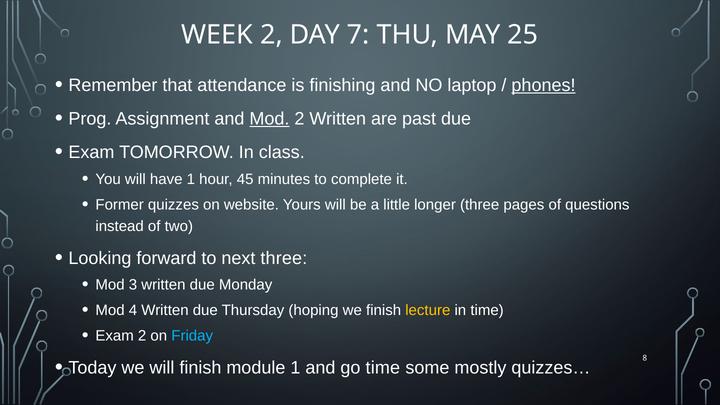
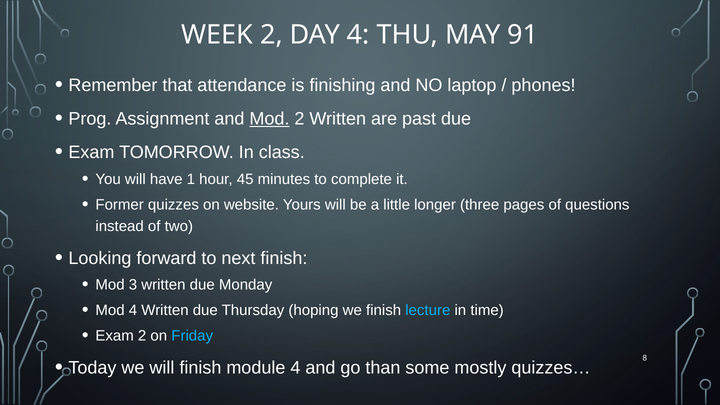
DAY 7: 7 -> 4 (358, 35)
25: 25 -> 91 (523, 35)
phones underline: present -> none (544, 85)
next three: three -> finish (284, 258)
lecture colour: yellow -> light blue (428, 310)
module 1: 1 -> 4 (295, 368)
go time: time -> than (383, 368)
